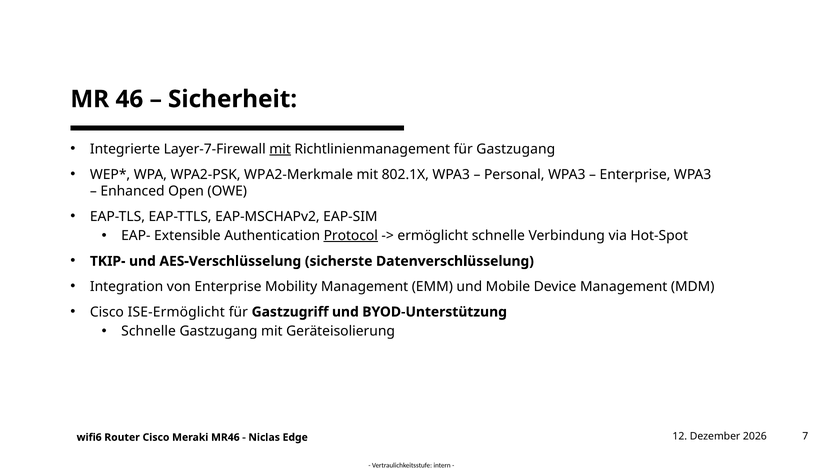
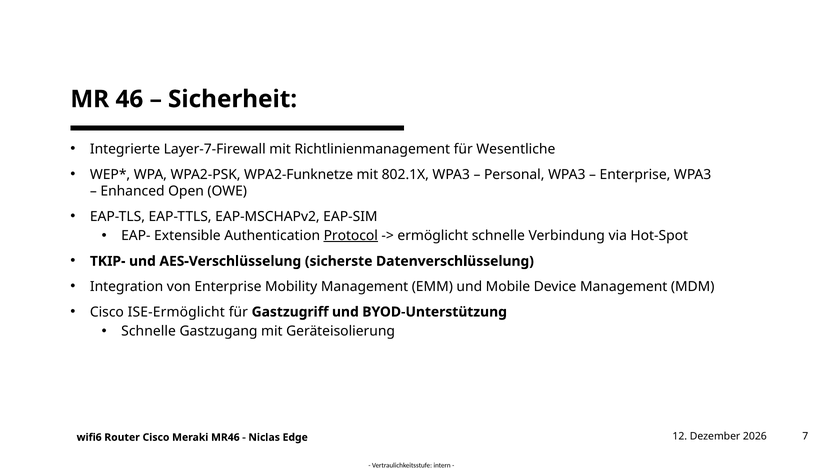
mit underline: present -> none (280, 149)
für Gastzugang: Gastzugang -> Wesentliche (516, 149)
WPA2-Merkmale: WPA2-Merkmale -> WPA2-Funknetze (299, 175)
